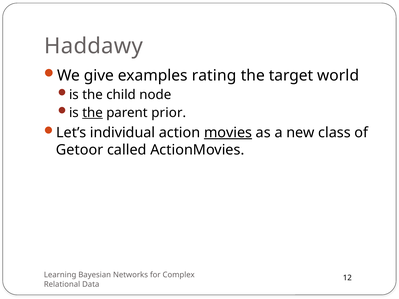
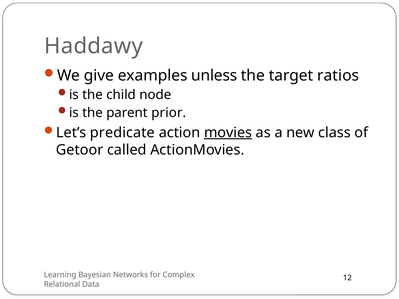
rating: rating -> unless (214, 76)
world: world -> ratios (338, 76)
the underline: present -> none (93, 113)
individual: individual -> predicate (122, 133)
